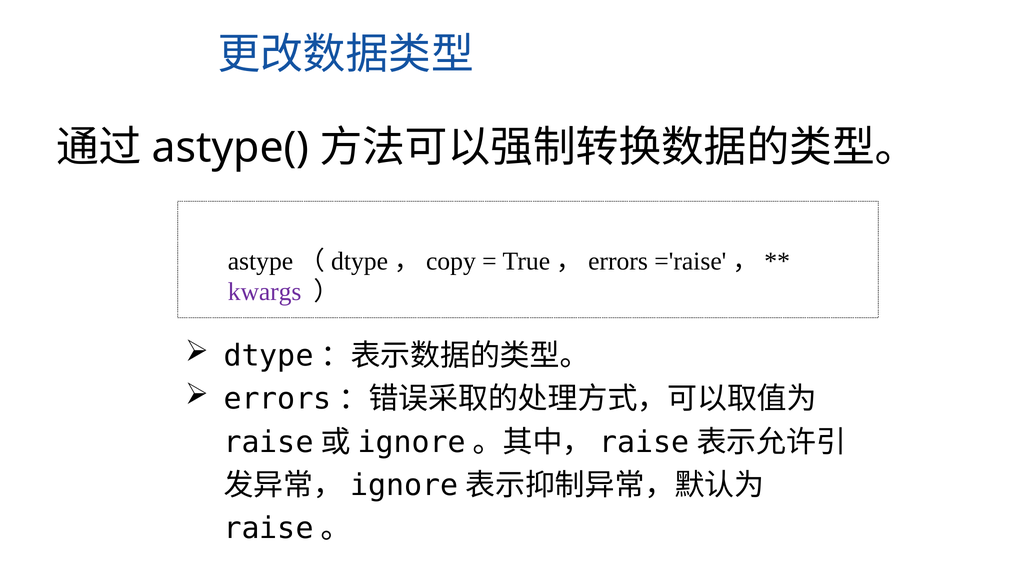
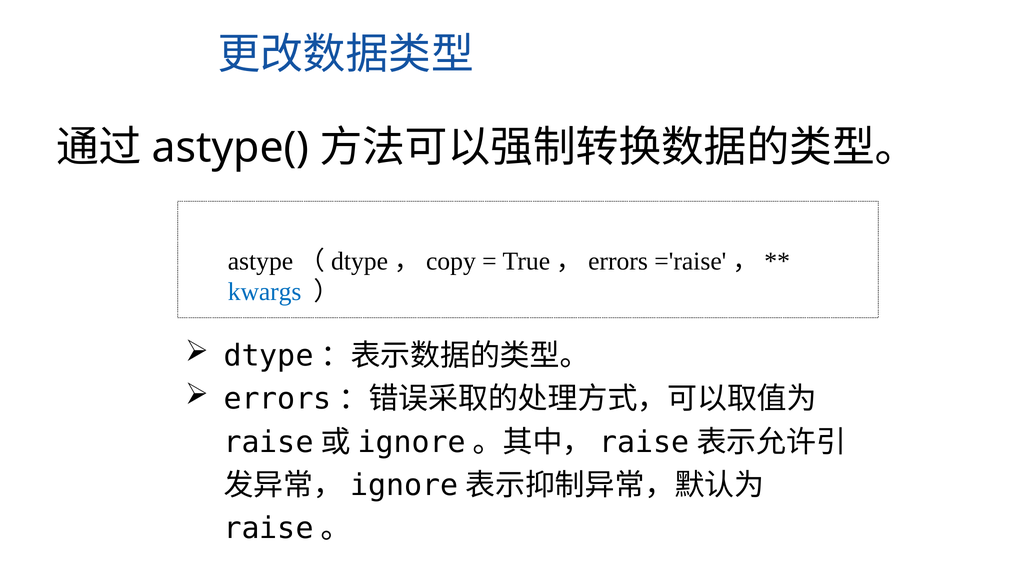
kwargs colour: purple -> blue (265, 292)
